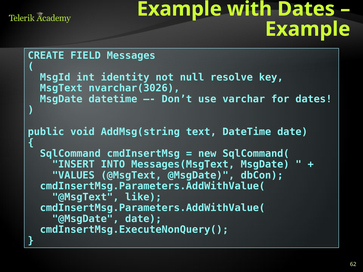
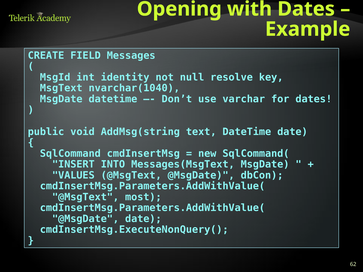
Example: Example -> Opening (179, 9)
nvarchar(3026: nvarchar(3026 -> nvarchar(1040 (134, 88)
like: like -> most (143, 197)
